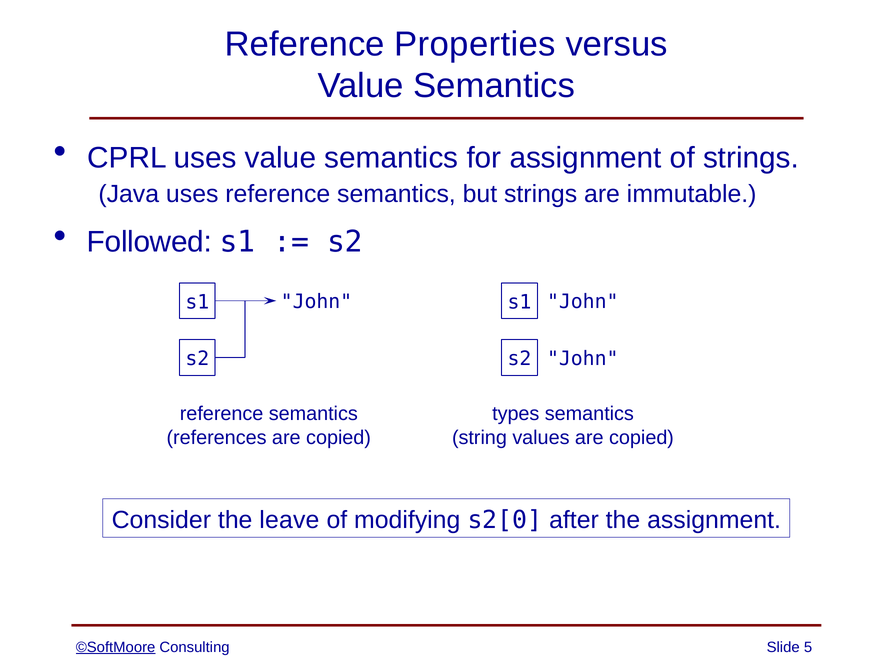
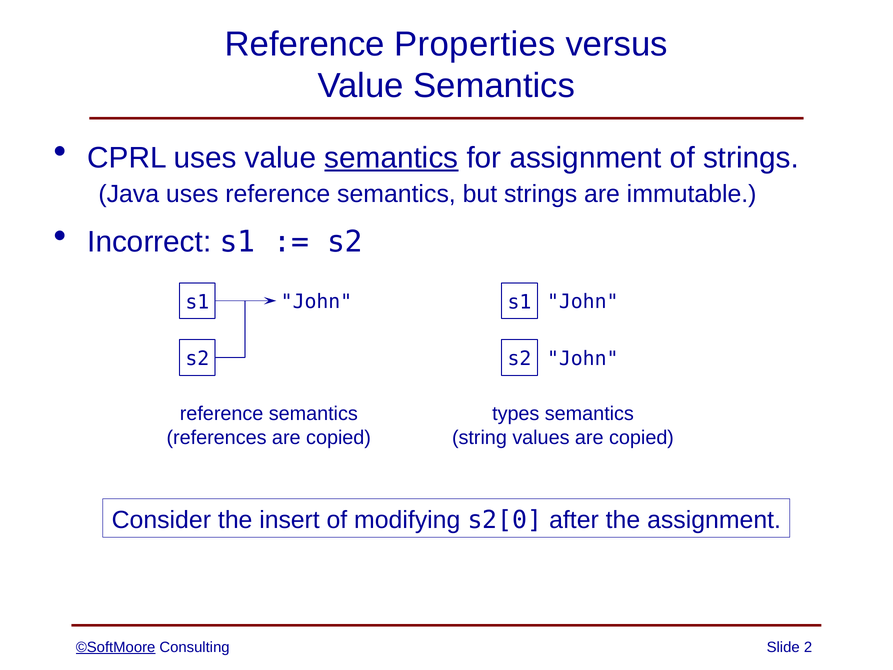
semantics underline: none -> present (391, 158)
Followed: Followed -> Incorrect (149, 242)
leave: leave -> insert (290, 520)
5: 5 -> 2 (808, 647)
